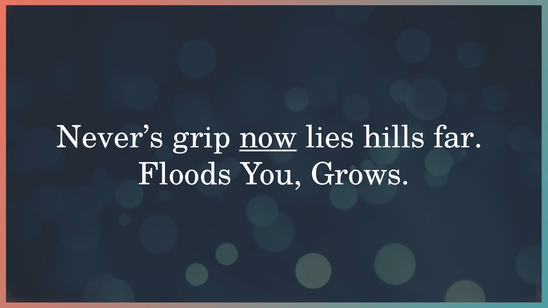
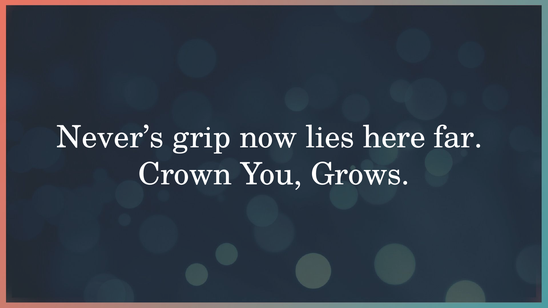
now underline: present -> none (268, 137)
hills: hills -> here (394, 137)
Floods: Floods -> Crown (185, 174)
